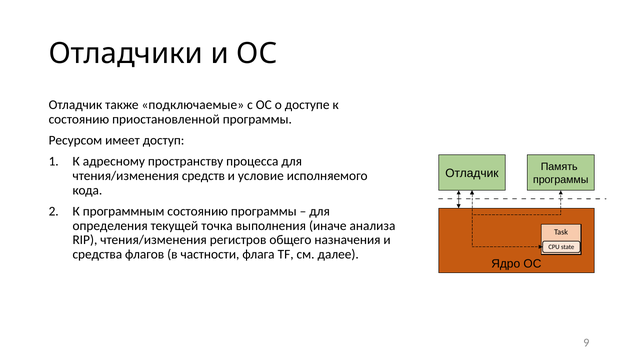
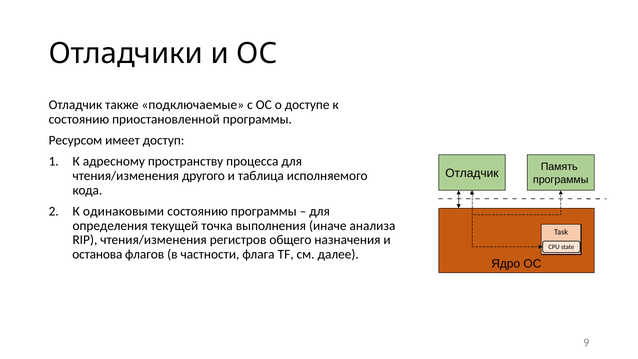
средств: средств -> другого (203, 176)
условие: условие -> таблица (261, 176)
программным: программным -> одинаковыми (123, 211)
средства: средства -> останова (97, 254)
